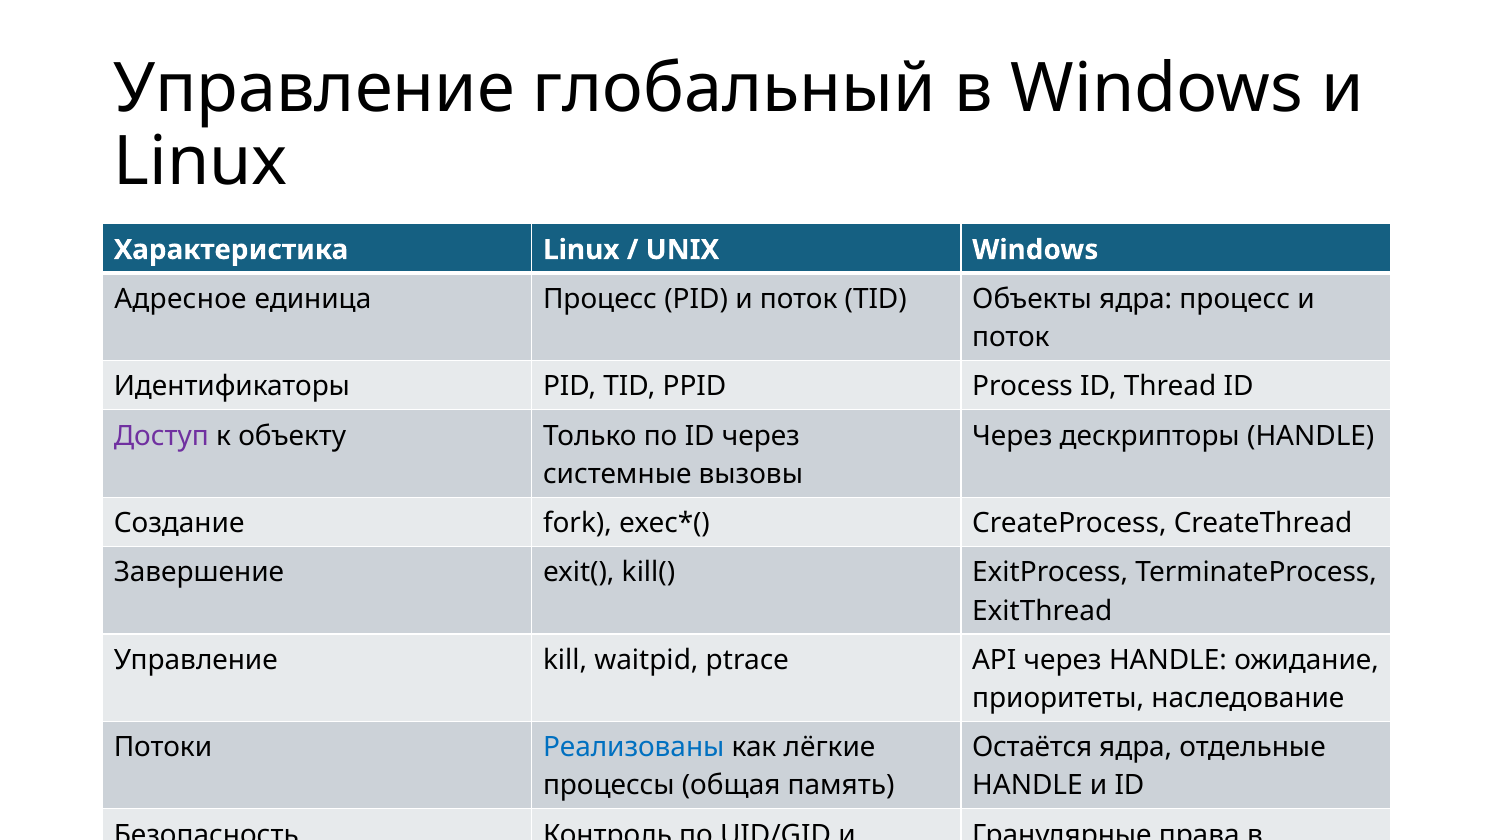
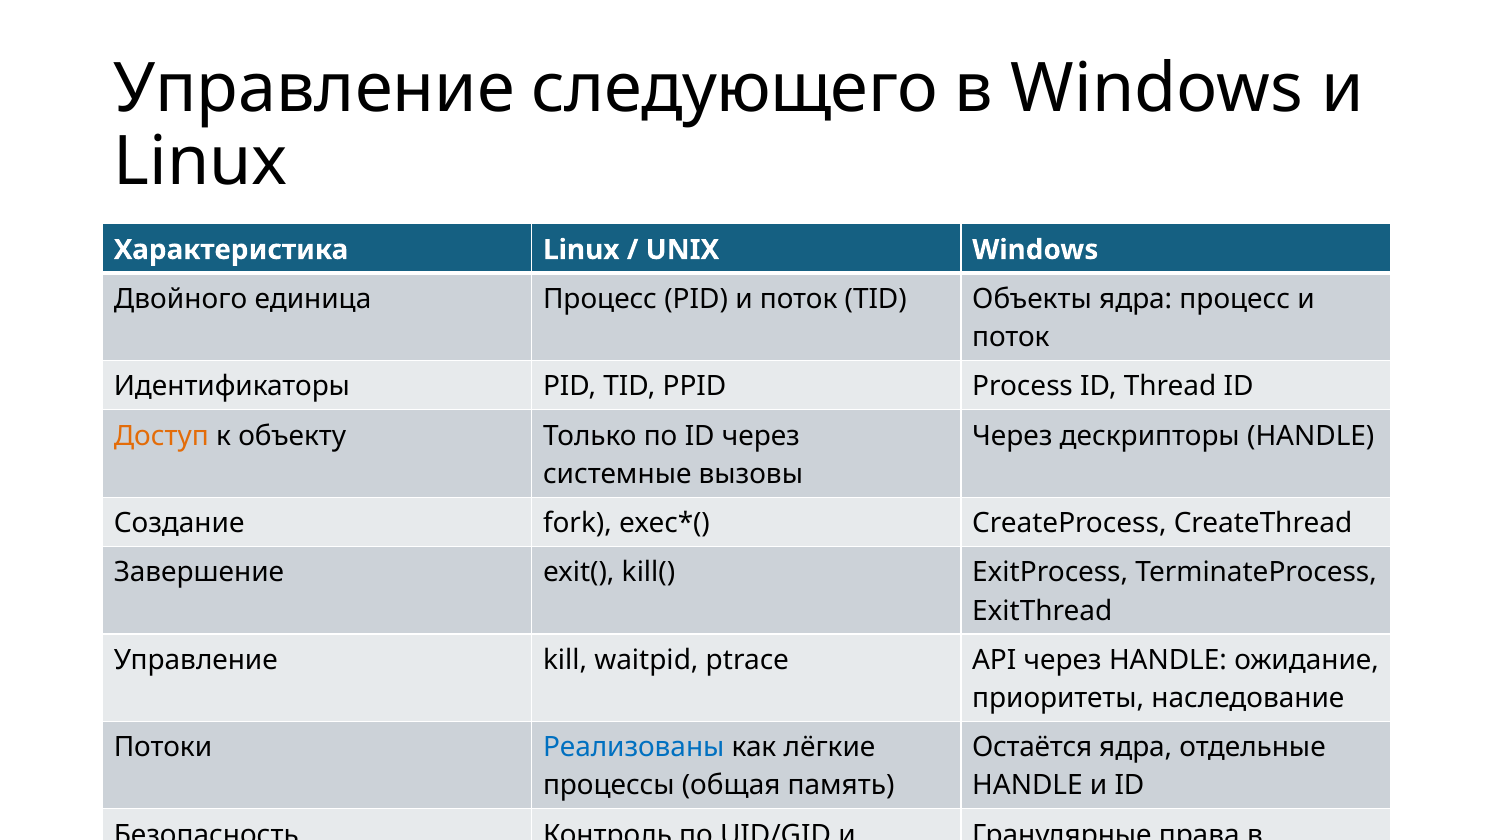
глобальный: глобальный -> следующего (735, 88)
Адресное: Адресное -> Двойного (181, 299)
Доступ colour: purple -> orange (161, 436)
